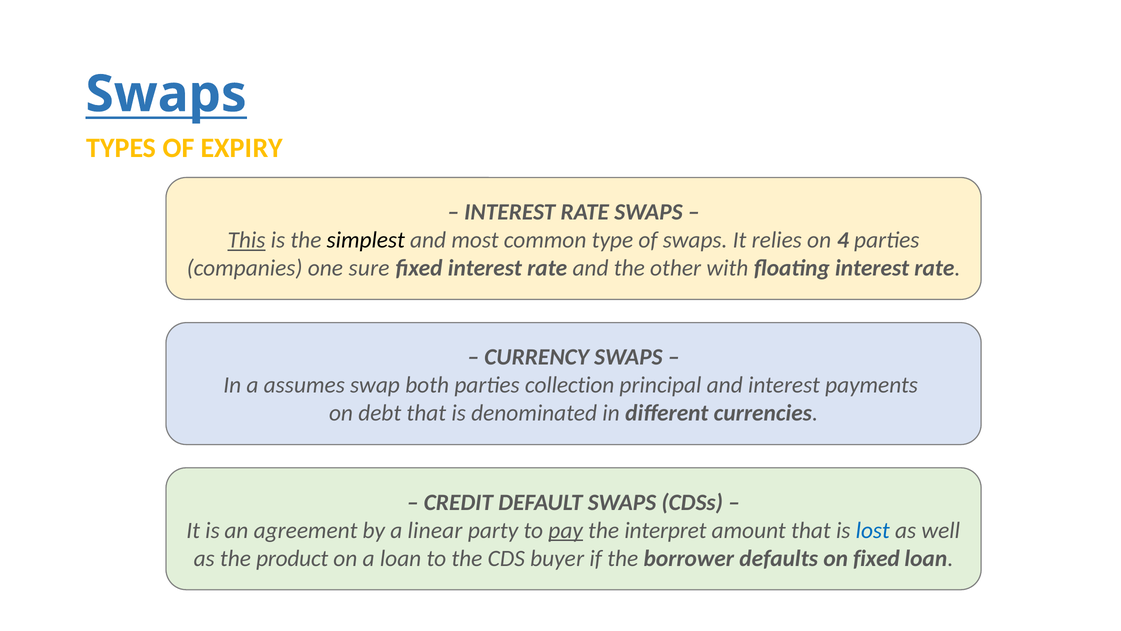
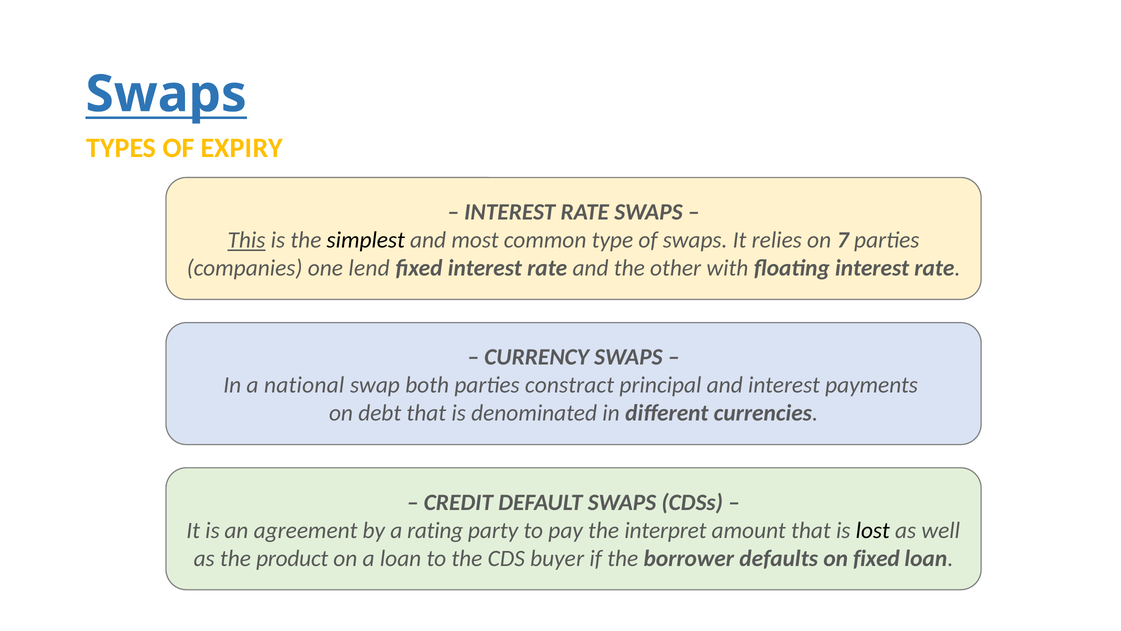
4: 4 -> 7 (843, 240)
sure: sure -> lend (369, 268)
assumes: assumes -> national (304, 385)
collection: collection -> constract (570, 385)
linear: linear -> rating (435, 530)
pay underline: present -> none (566, 530)
lost colour: blue -> black (873, 530)
